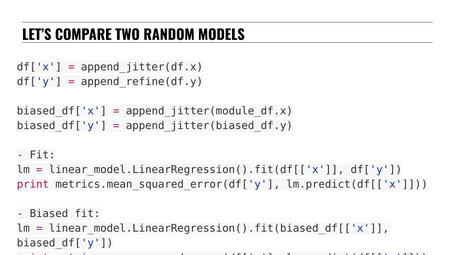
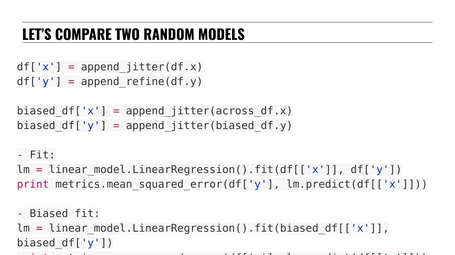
append_jitter(module_df.x: append_jitter(module_df.x -> append_jitter(across_df.x (209, 111)
